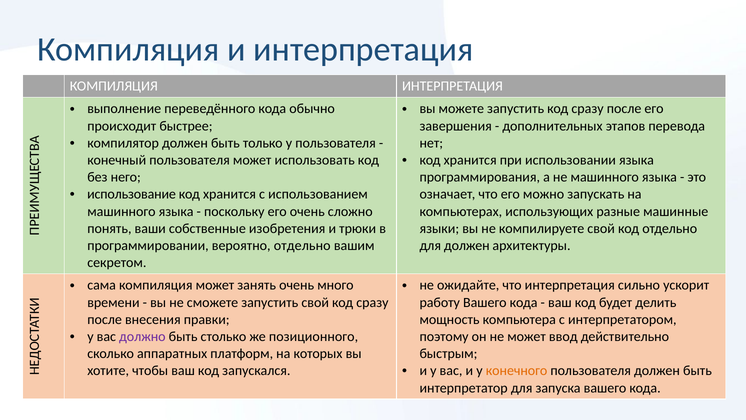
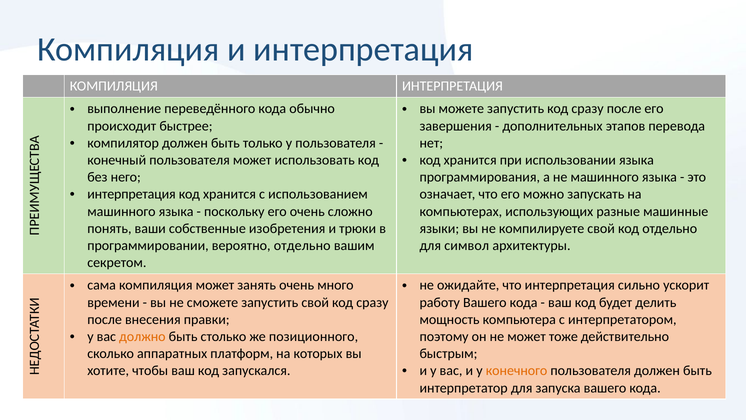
использование: использование -> интерпретация (132, 194)
для должен: должен -> символ (467, 245)
должно colour: purple -> orange (142, 336)
ввод: ввод -> тоже (563, 336)
